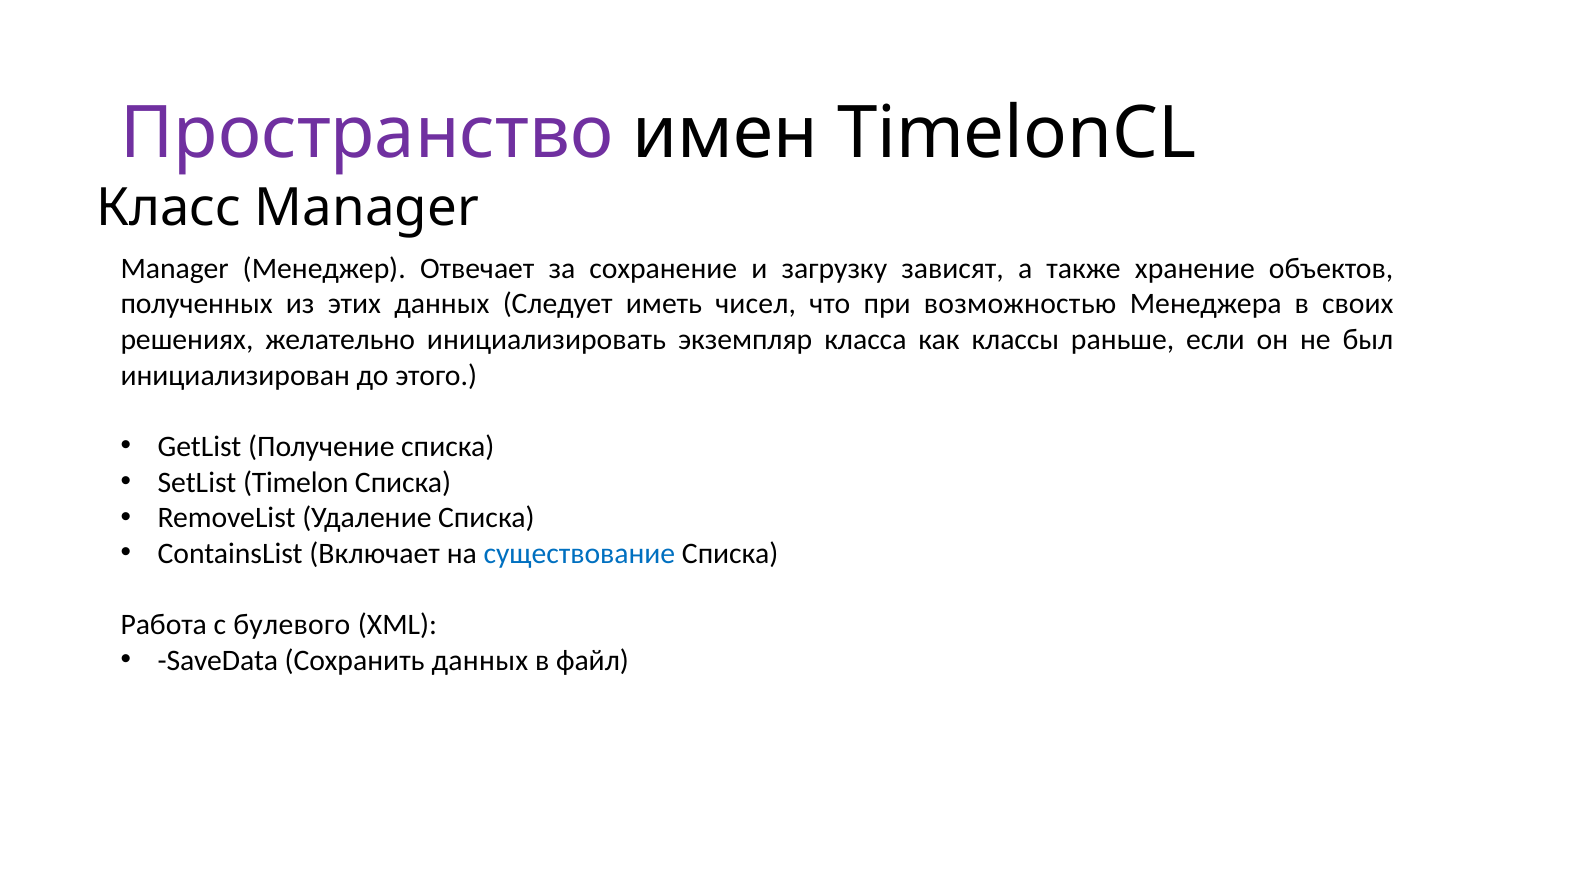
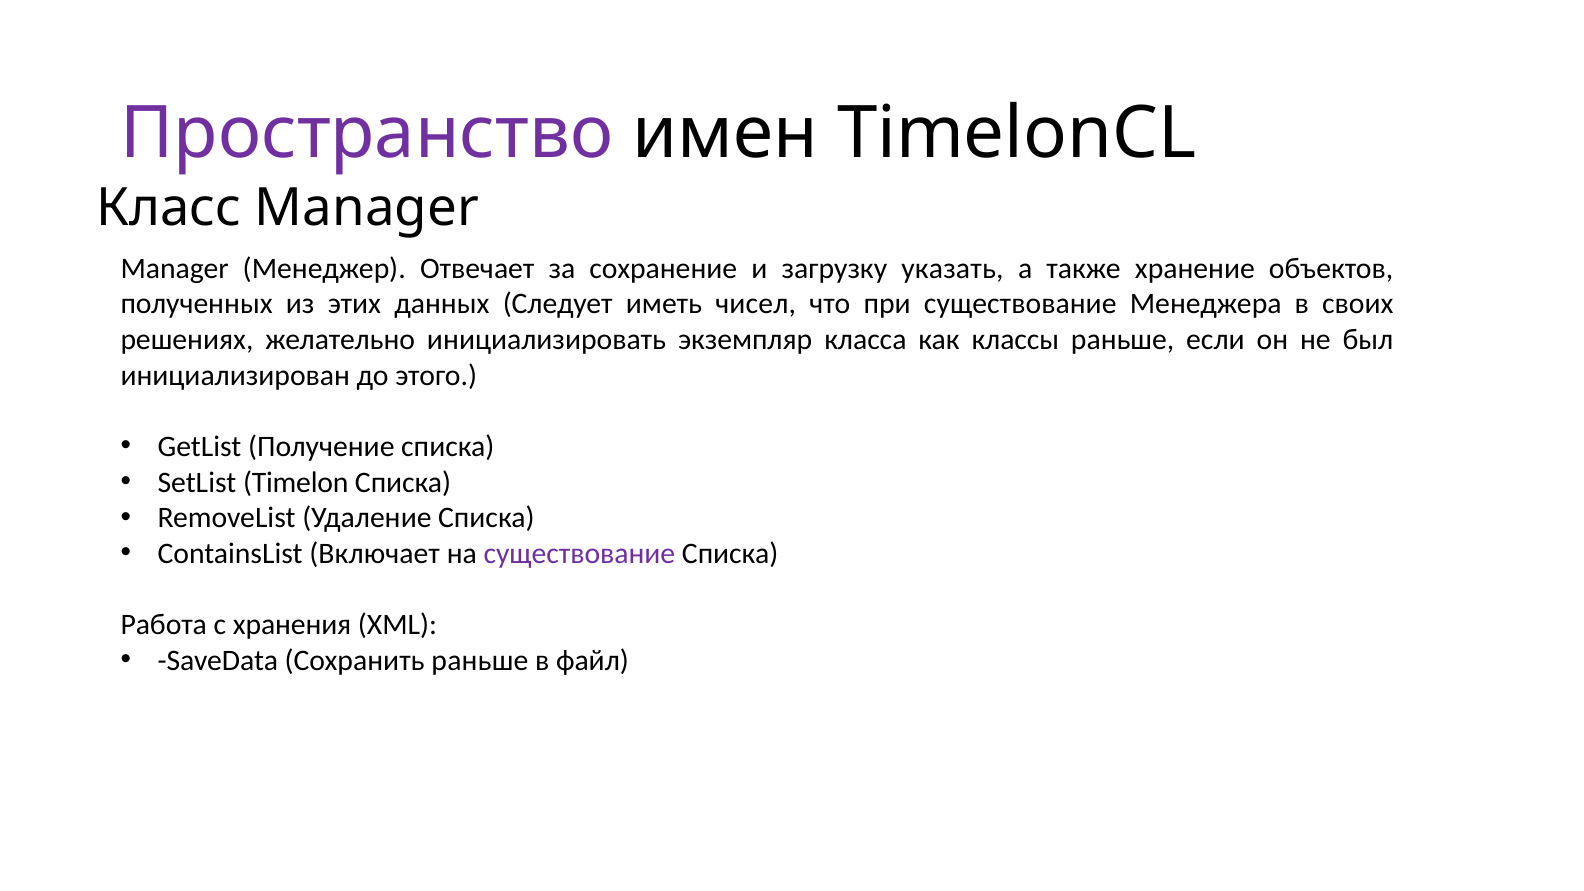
зависят: зависят -> указать (952, 268)
при возможностью: возможностью -> существование (1020, 304)
существование colour: blue -> purple (579, 554)
булевого: булевого -> хранения (292, 625)
Сохранить данных: данных -> раньше (480, 660)
